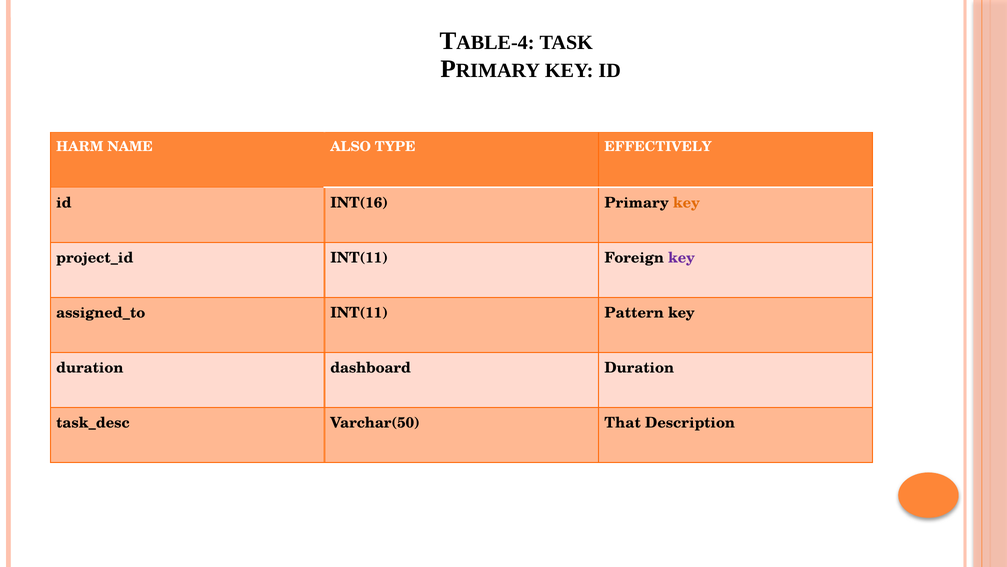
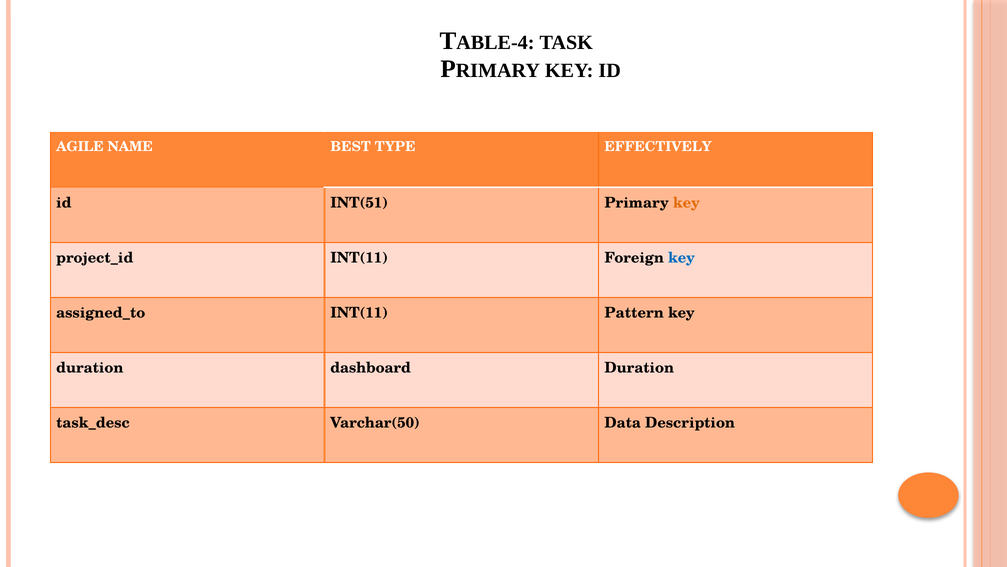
HARM: HARM -> AGILE (80, 147)
ALSO: ALSO -> BEST (351, 147)
INT(16: INT(16 -> INT(51 (359, 203)
key colour: purple -> blue (682, 258)
That: That -> Data (623, 423)
